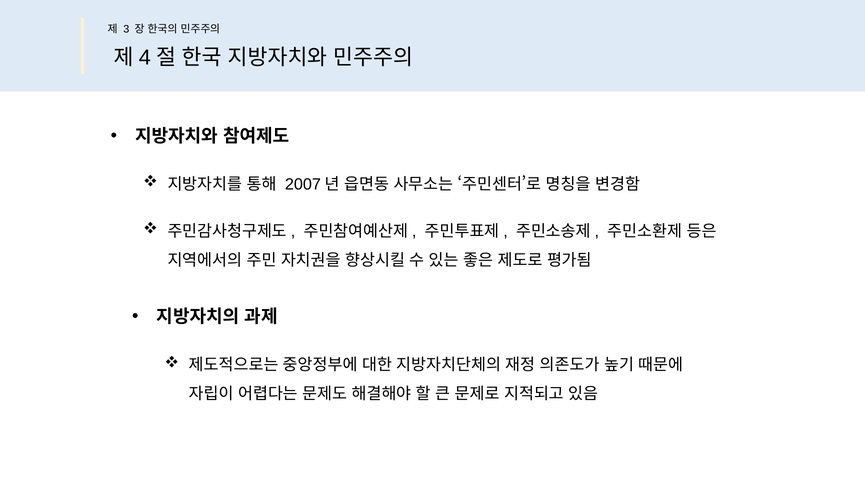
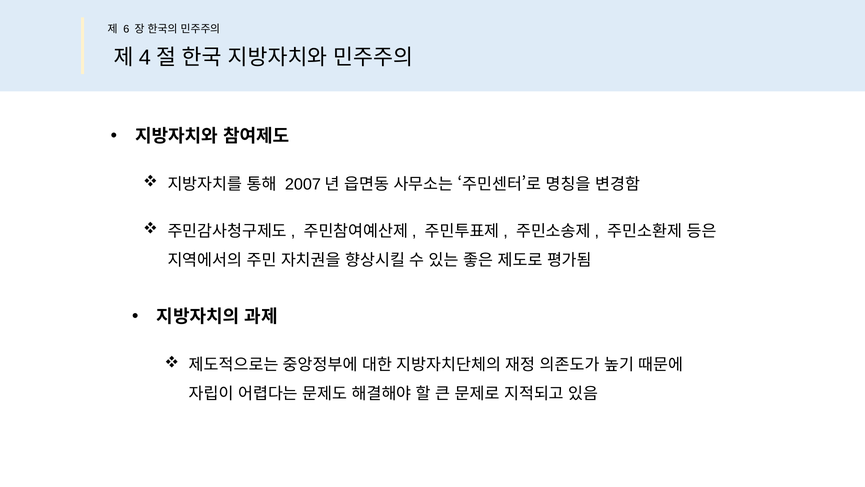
3: 3 -> 6 (126, 29)
